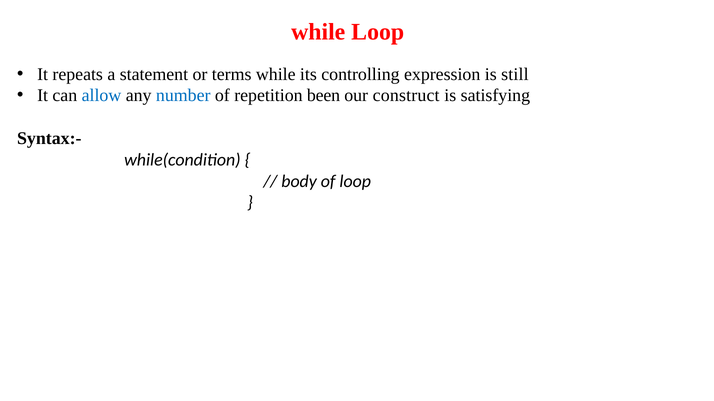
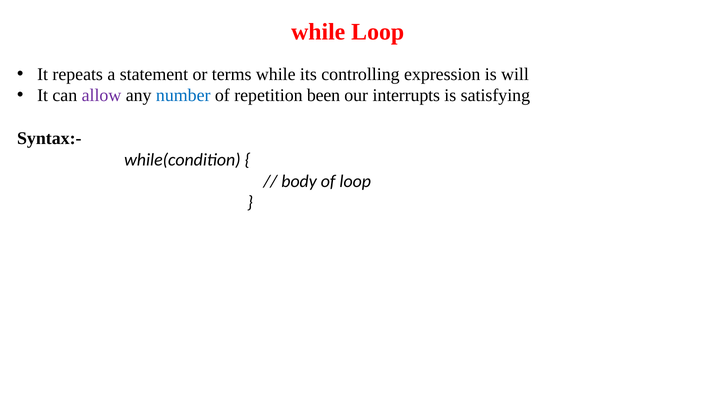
still: still -> will (515, 74)
allow colour: blue -> purple (101, 96)
construct: construct -> interrupts (406, 96)
